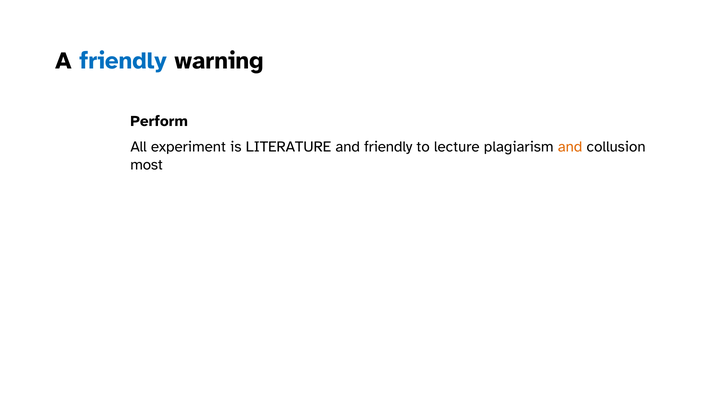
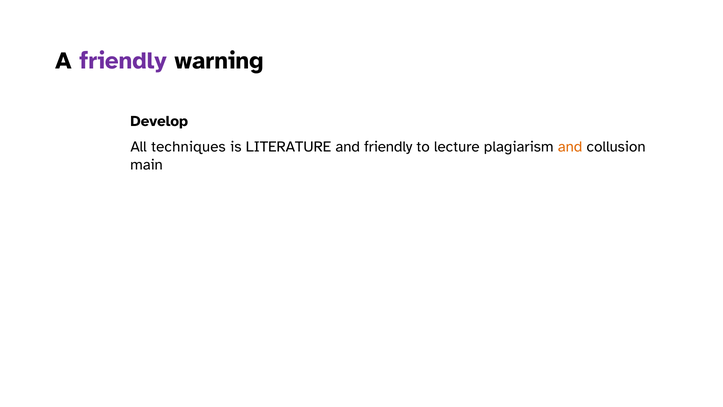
friendly colour: blue -> purple (123, 61)
Perform: Perform -> Develop (159, 121)
experiment: experiment -> techniques (188, 147)
most: most -> main (147, 165)
